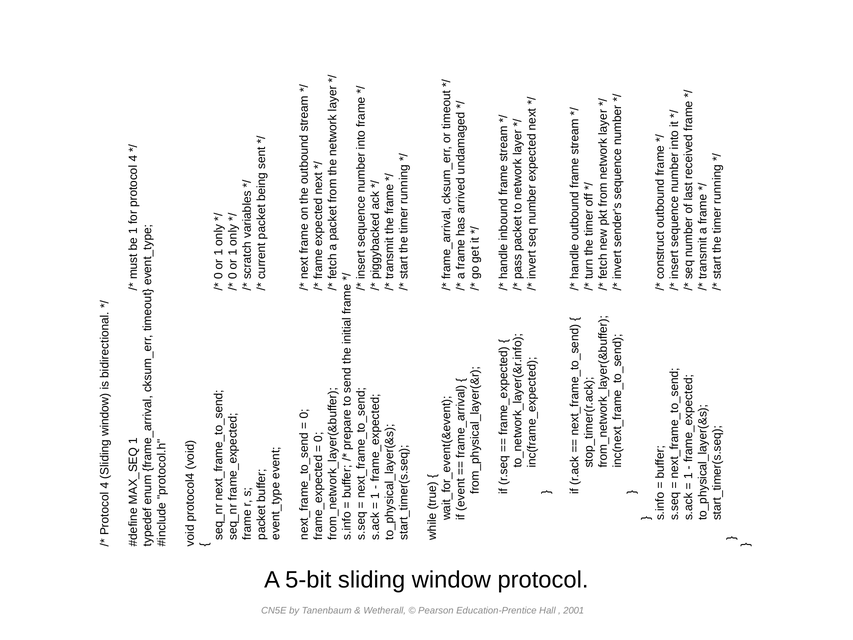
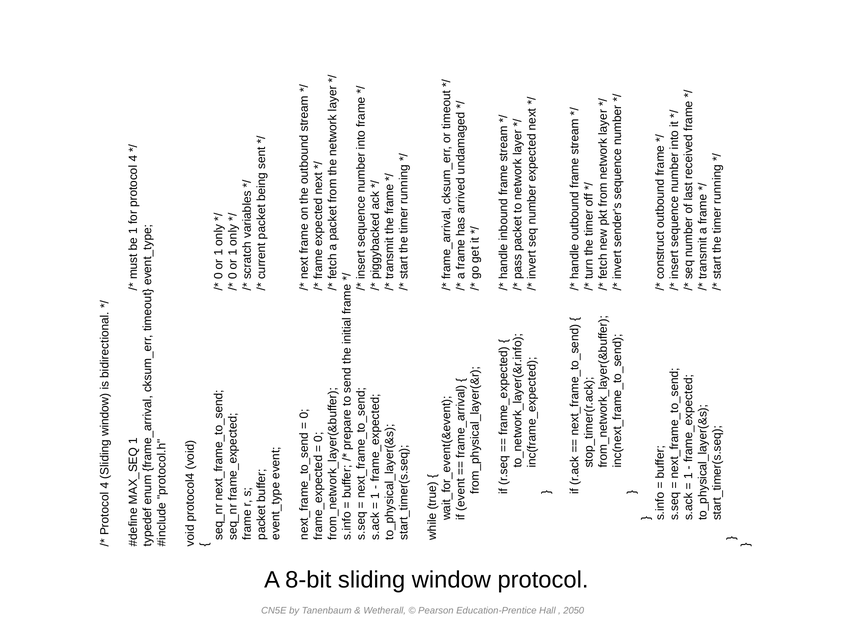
5-bit: 5-bit -> 8-bit (308, 580)
2001: 2001 -> 2050 (574, 611)
